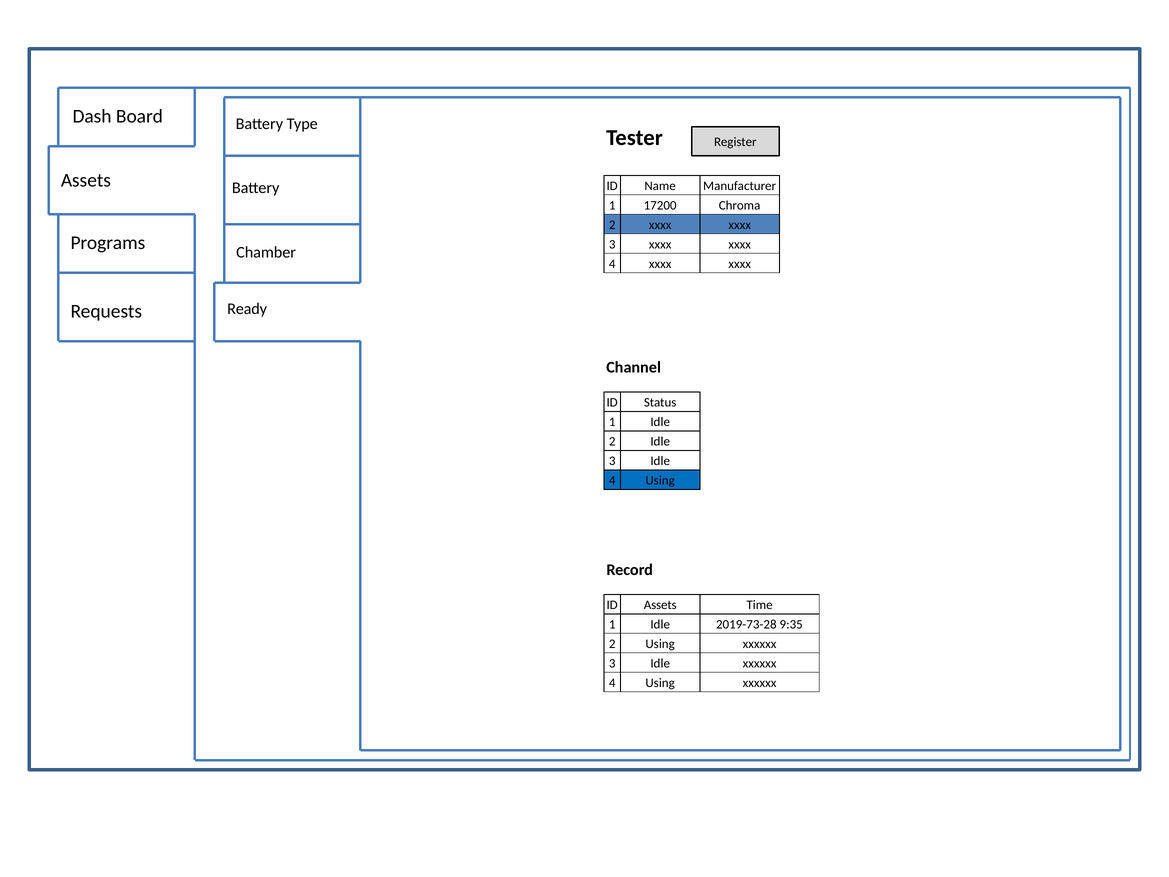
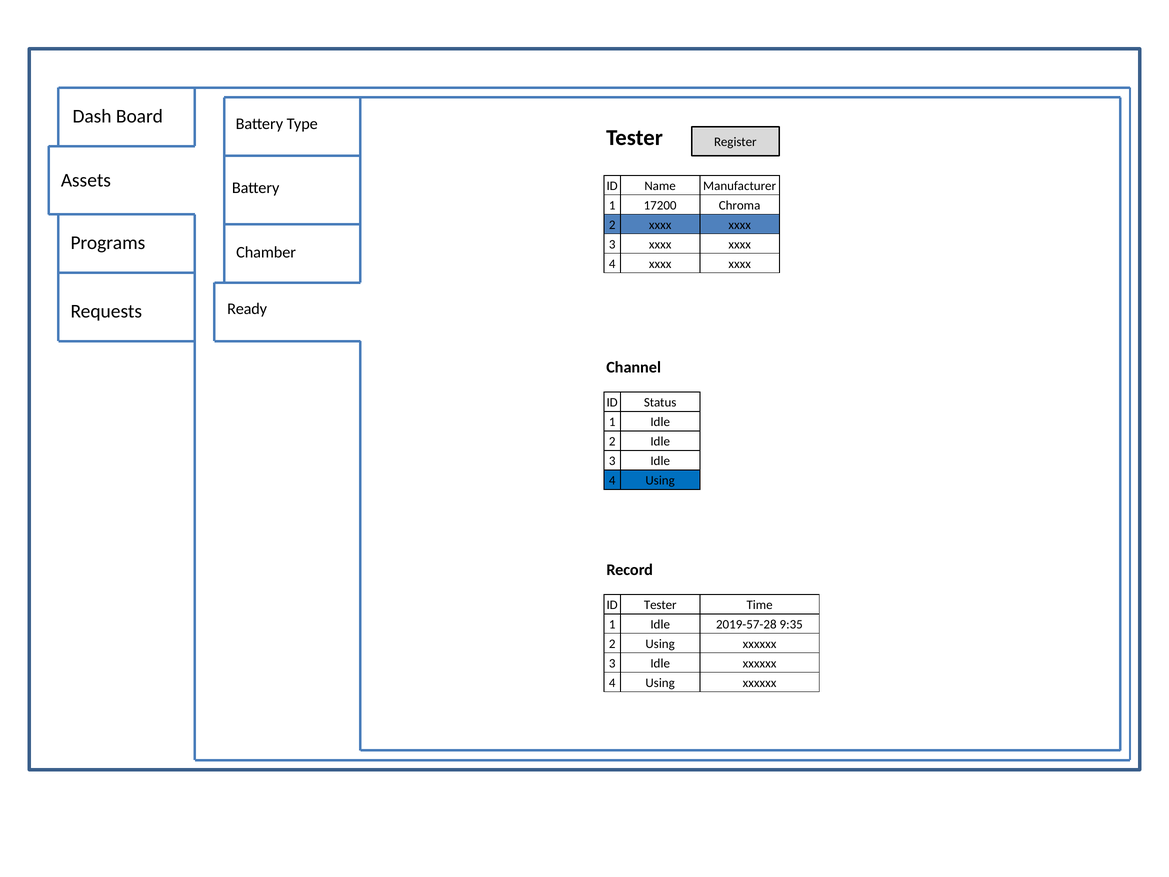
ID Assets: Assets -> Tester (660, 605)
2019-73-28: 2019-73-28 -> 2019-57-28 (746, 624)
